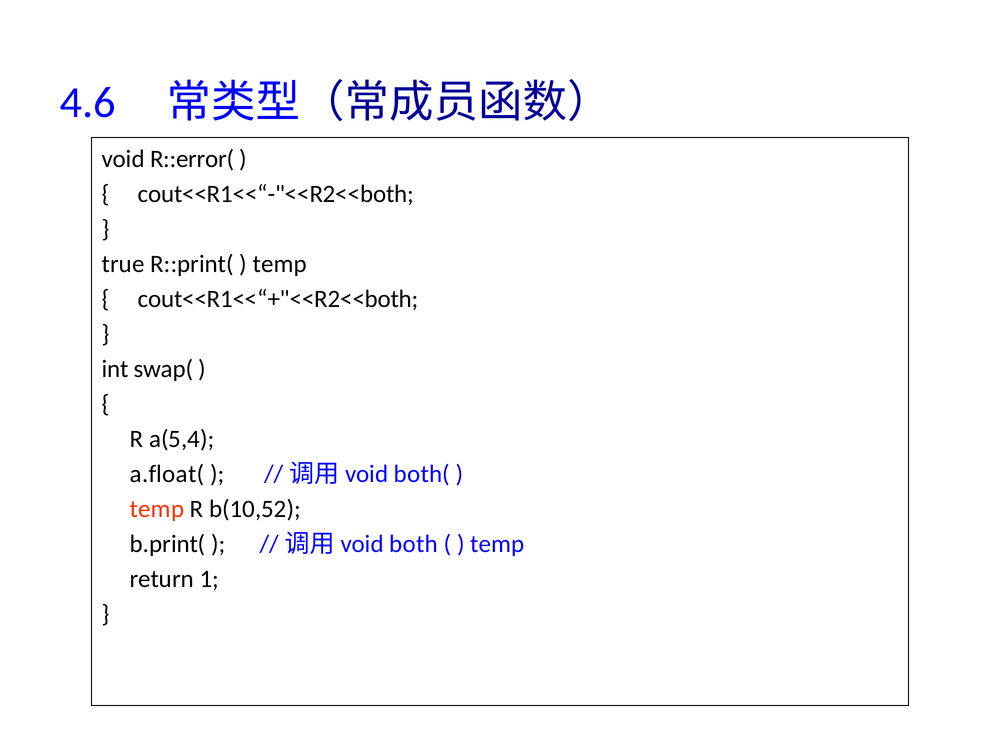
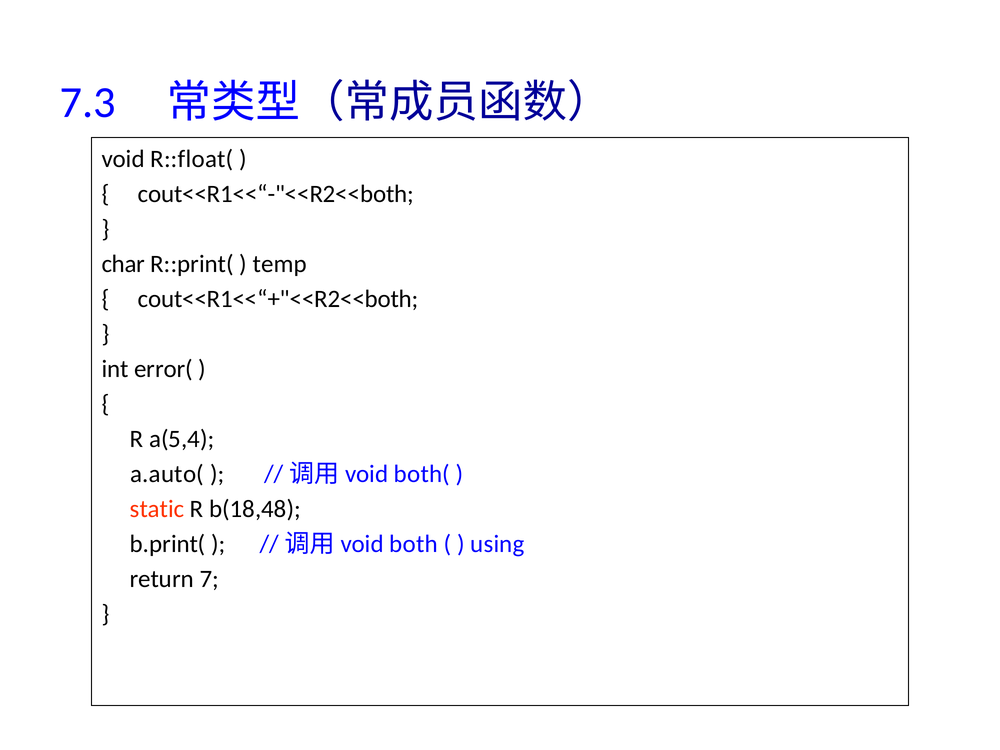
4.6: 4.6 -> 7.3 (88, 103)
R::error(: R::error( -> R::float( (192, 159)
true: true -> char (123, 264)
swap(: swap( -> error( (163, 369)
a.float(: a.float( -> a.auto( (167, 474)
temp: temp -> static (157, 509)
b(10,52: b(10,52 -> b(18,48 (255, 509)
temp: temp -> using (497, 544)
1: 1 -> 7 (209, 579)
